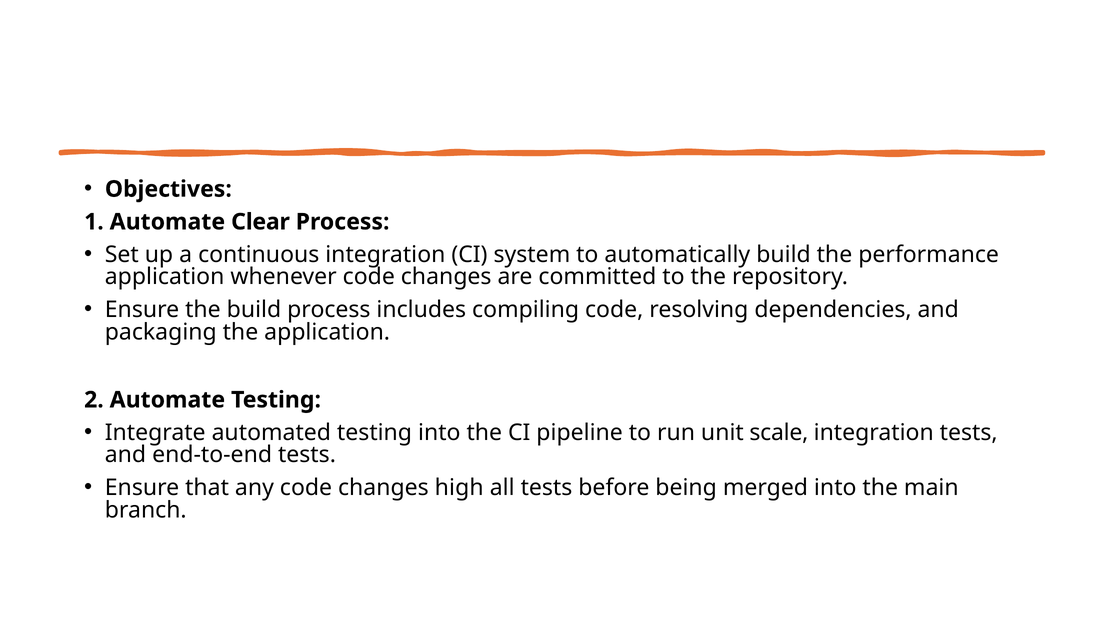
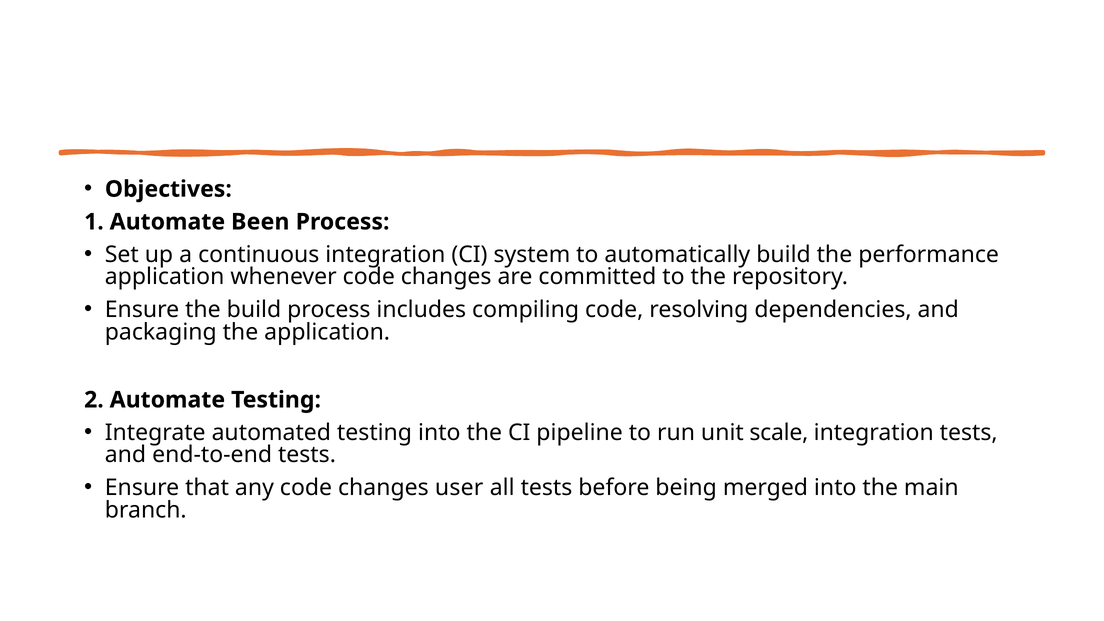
Clear: Clear -> Been (260, 222)
high: high -> user (459, 488)
